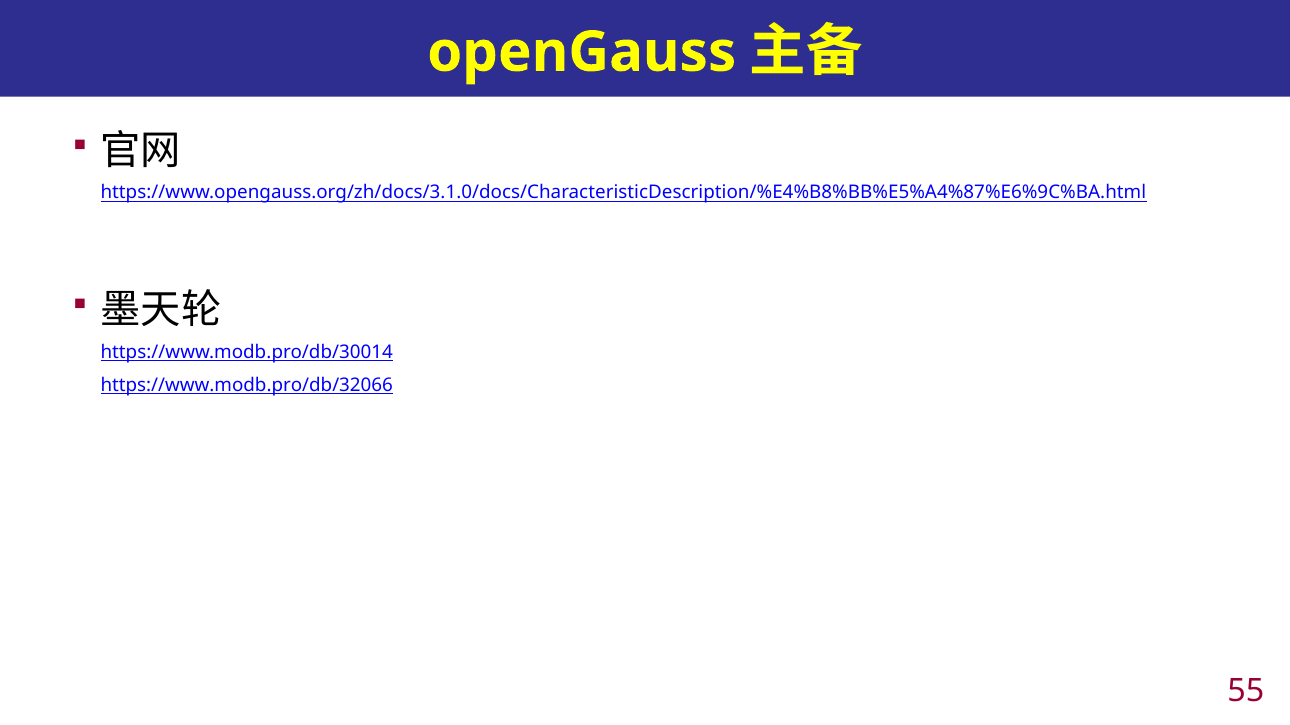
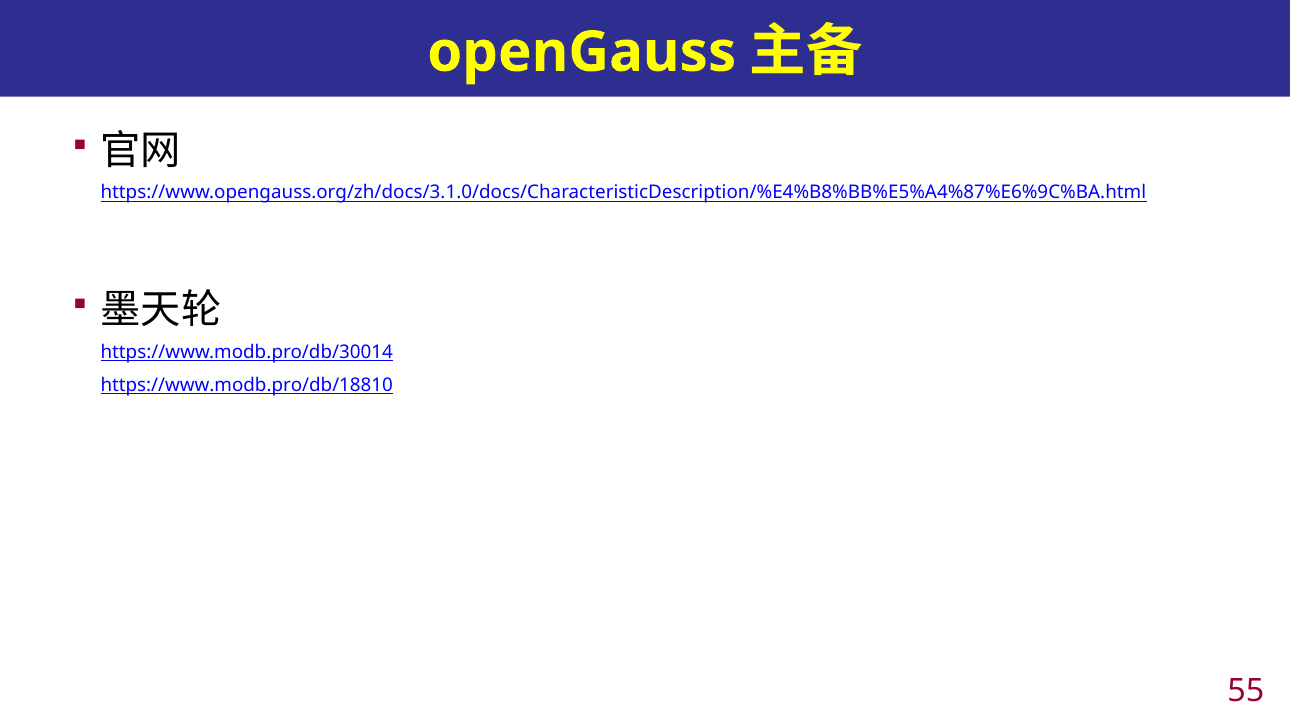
https://www.modb.pro/db/32066: https://www.modb.pro/db/32066 -> https://www.modb.pro/db/18810 (247, 385)
